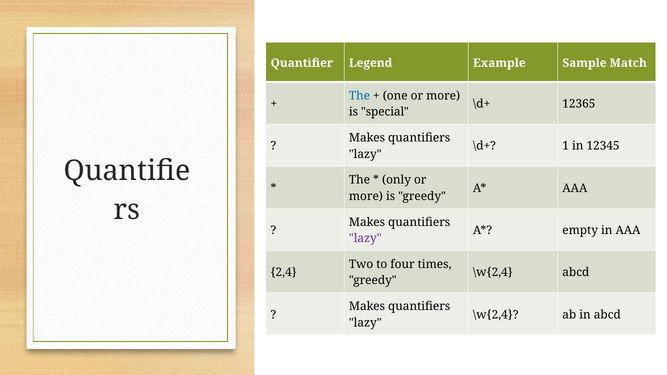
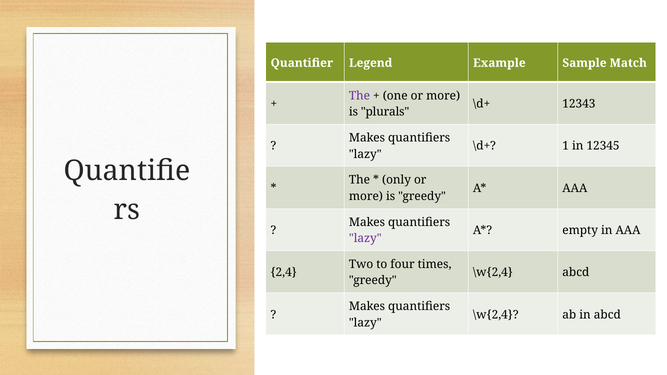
The colour: blue -> purple (359, 96)
12365: 12365 -> 12343 (579, 104)
special: special -> plurals (385, 112)
